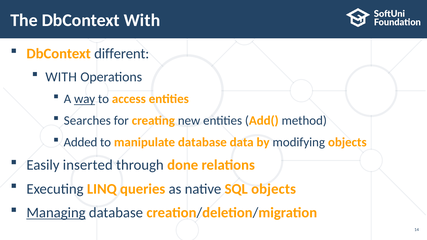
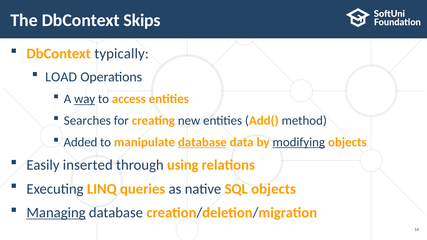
DbContext With: With -> Skips (142, 20)
different: different -> typically (122, 54)
WITH: WITH -> LOAD (61, 77)
database underline: none -> present (202, 142)
modifying underline: none -> present (299, 142)
done: done -> using (183, 165)
